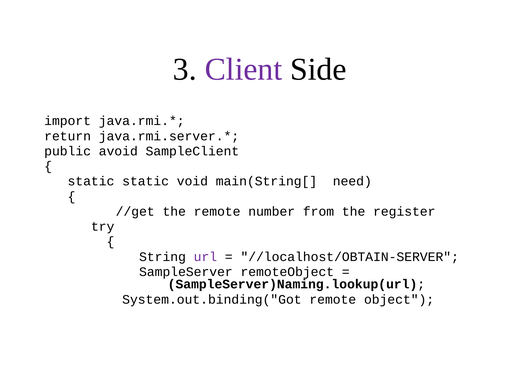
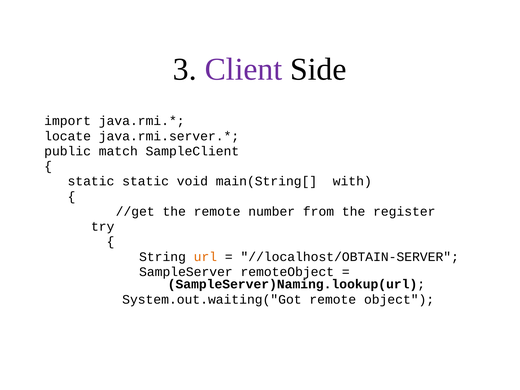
return: return -> locate (68, 136)
avoid: avoid -> match (118, 151)
need: need -> with (352, 181)
url colour: purple -> orange (205, 257)
System.out.binding("Got: System.out.binding("Got -> System.out.waiting("Got (212, 299)
